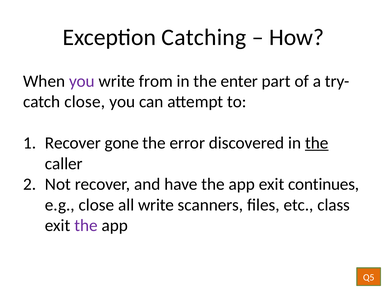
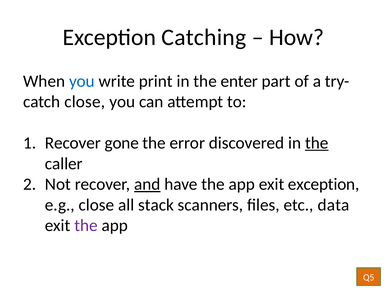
you colour: purple -> blue (82, 81)
from: from -> print (156, 81)
and underline: none -> present (147, 184)
exit continues: continues -> exception (324, 184)
all write: write -> stack (156, 205)
class: class -> data (334, 205)
